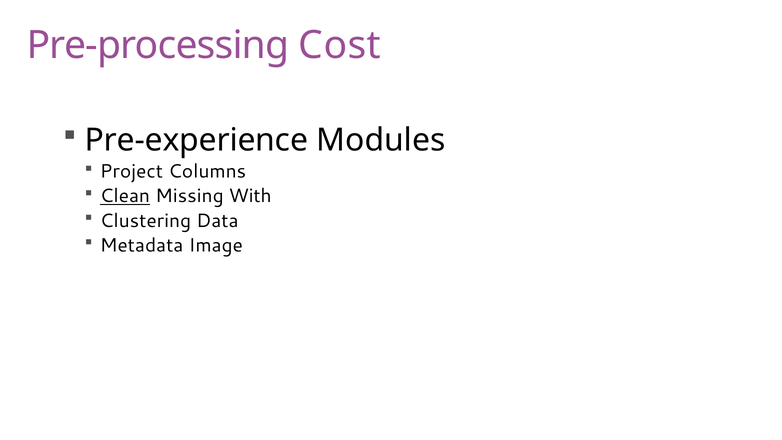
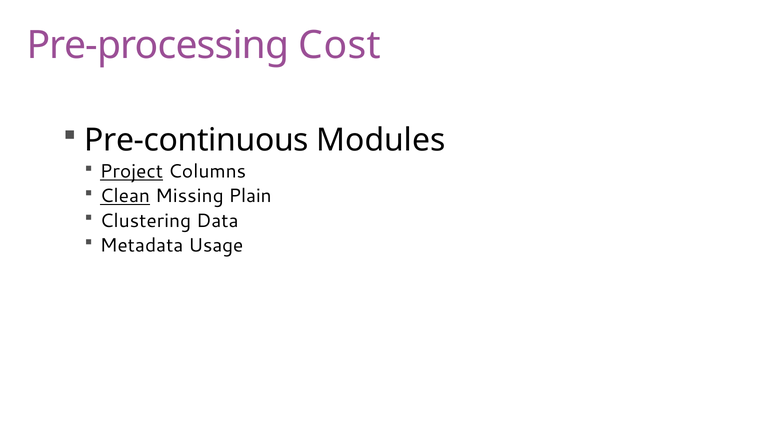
Pre-experience: Pre-experience -> Pre-continuous (196, 140)
Project underline: none -> present (131, 172)
With: With -> Plain (250, 196)
Image: Image -> Usage (216, 245)
